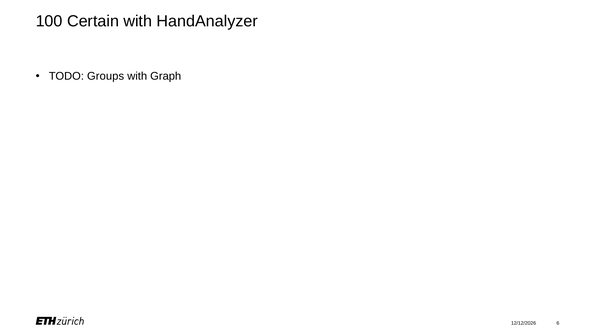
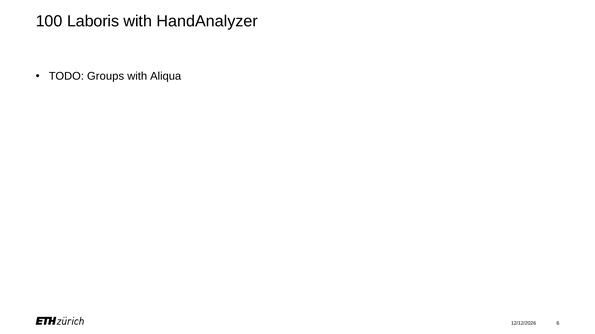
Certain: Certain -> Laboris (93, 21)
Graph: Graph -> Aliqua (166, 76)
